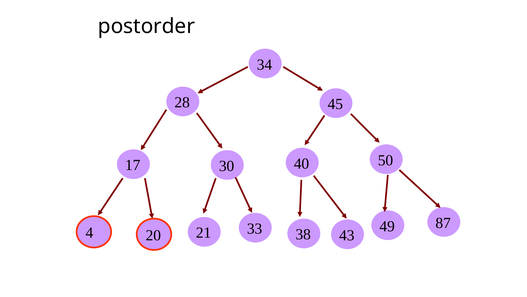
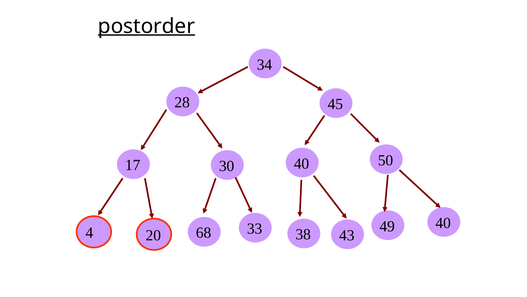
postorder underline: none -> present (146, 26)
33 87: 87 -> 40 (443, 223)
21: 21 -> 68 (204, 232)
